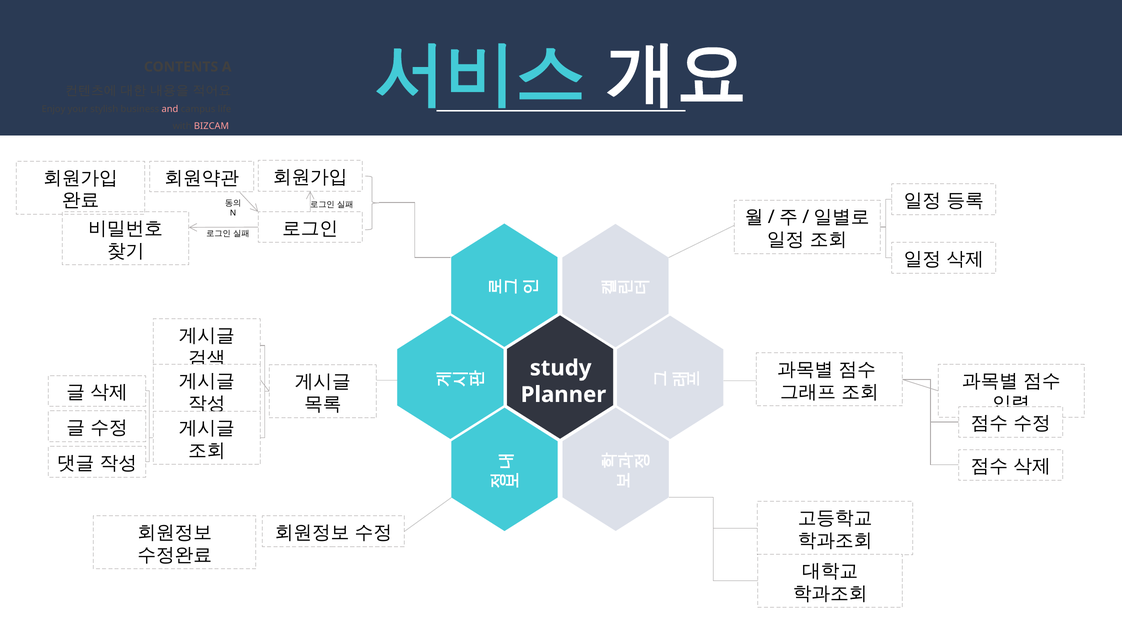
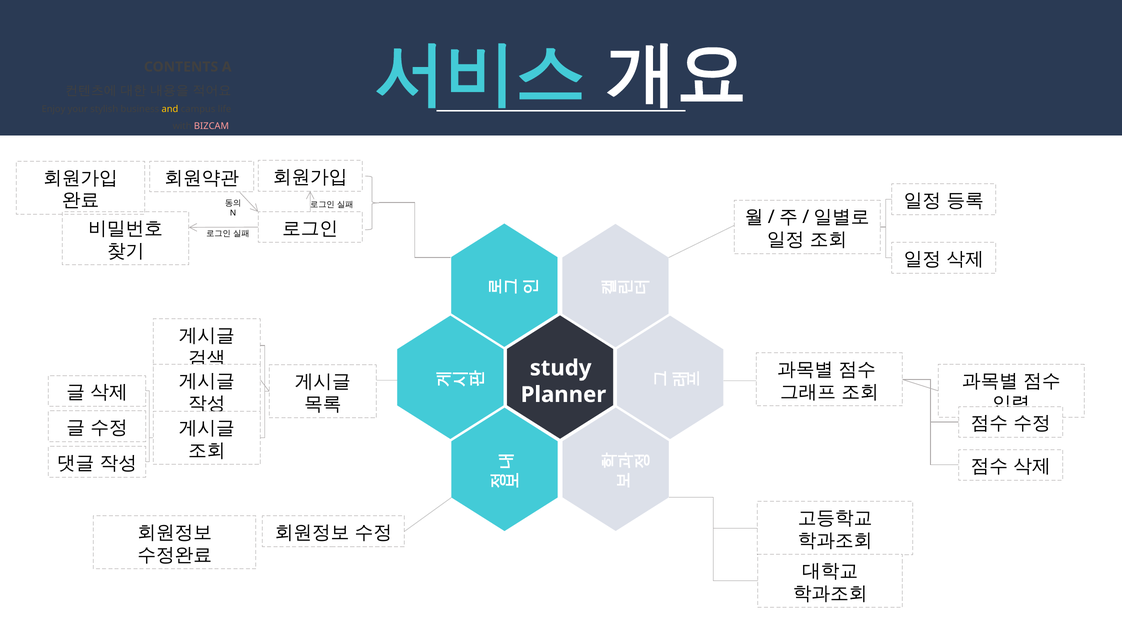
and colour: pink -> yellow (170, 109)
